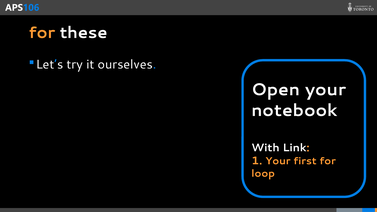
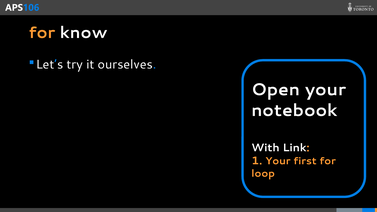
these: these -> know (84, 33)
